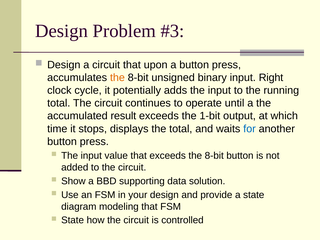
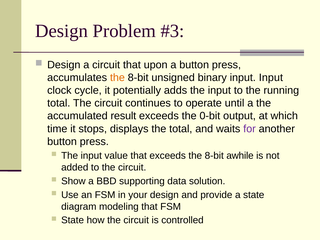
input Right: Right -> Input (271, 78)
1-bit: 1-bit -> 0-bit (210, 116)
for colour: blue -> purple (250, 129)
8-bit button: button -> awhile (240, 156)
